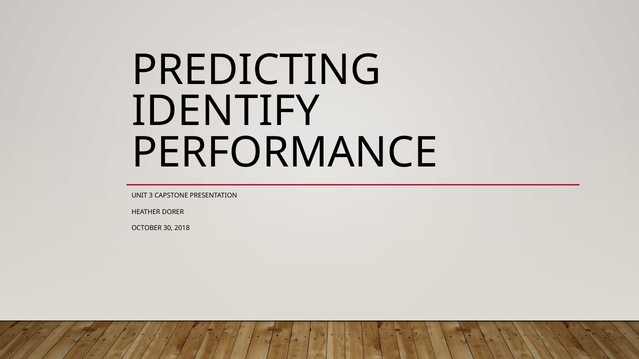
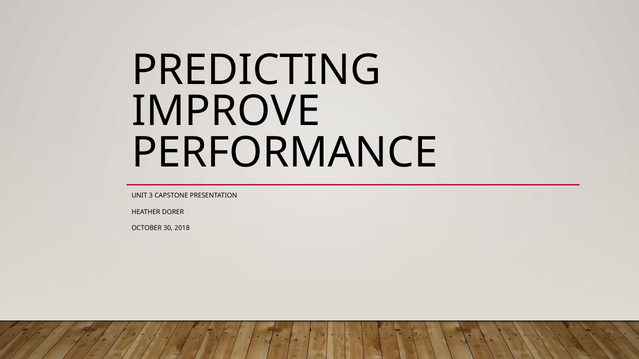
IDENTIFY: IDENTIFY -> IMPROVE (226, 111)
